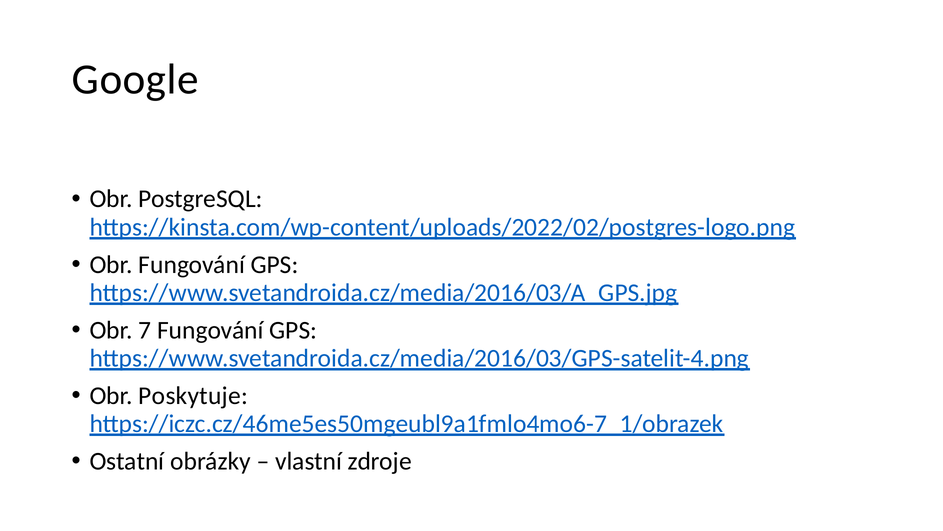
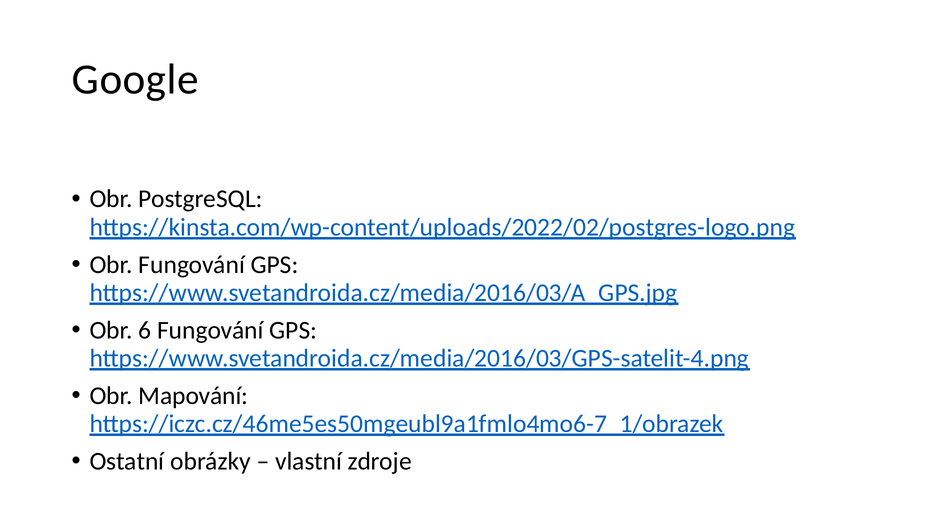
7: 7 -> 6 (145, 330)
Poskytuje: Poskytuje -> Mapování (193, 395)
